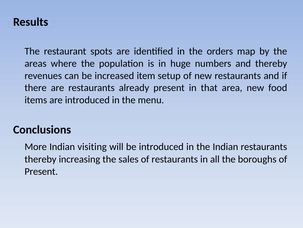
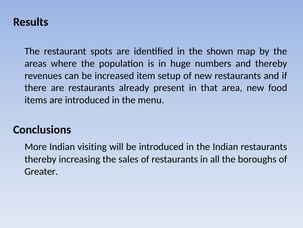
orders: orders -> shown (220, 51)
Present: Present -> Greater (41, 171)
